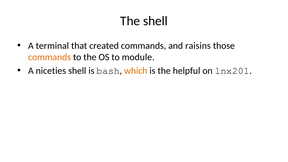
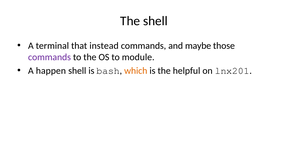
created: created -> instead (104, 46)
raisins: raisins -> maybe (198, 46)
commands colour: orange -> purple (49, 57)
niceties: niceties -> happen (51, 71)
